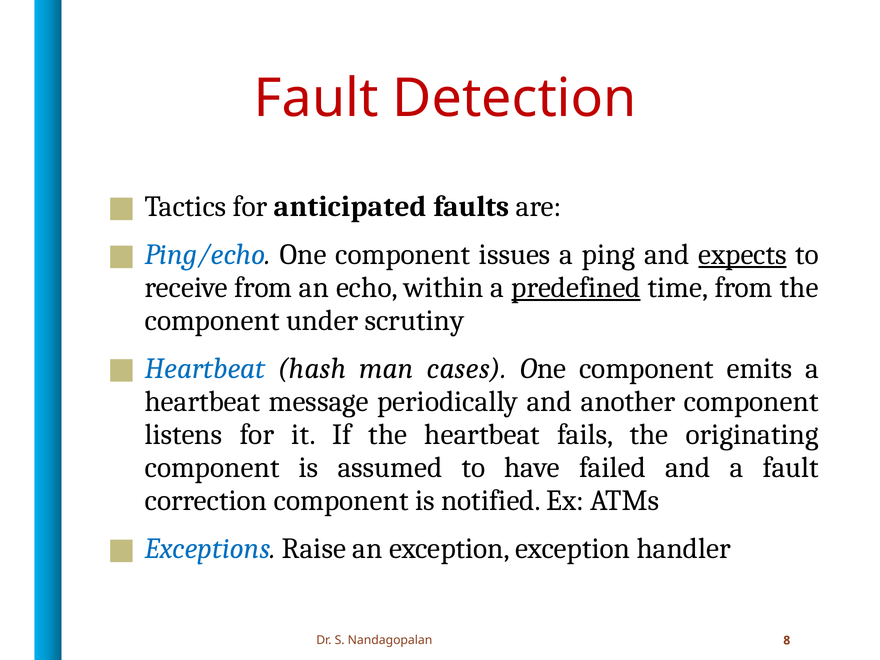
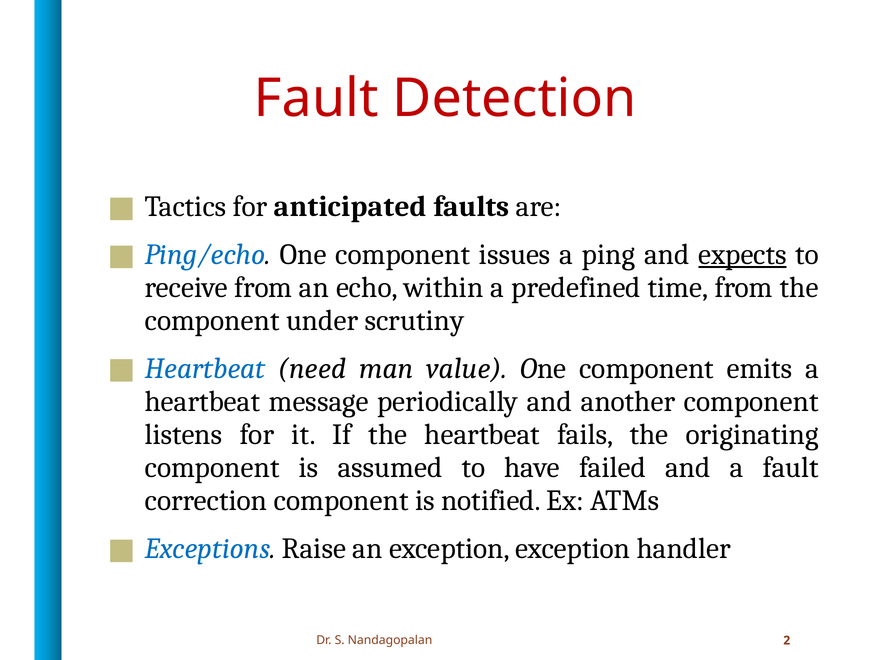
predefined underline: present -> none (576, 288)
hash: hash -> need (312, 368)
cases: cases -> value (467, 368)
8: 8 -> 2 (787, 640)
